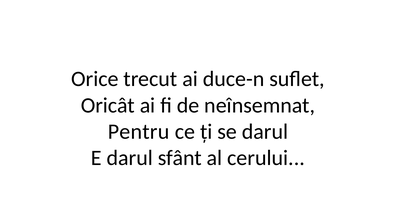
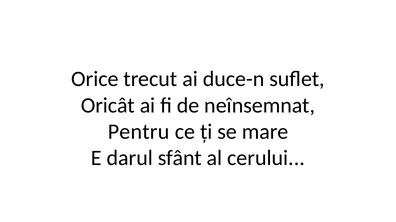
se darul: darul -> mare (265, 132)
